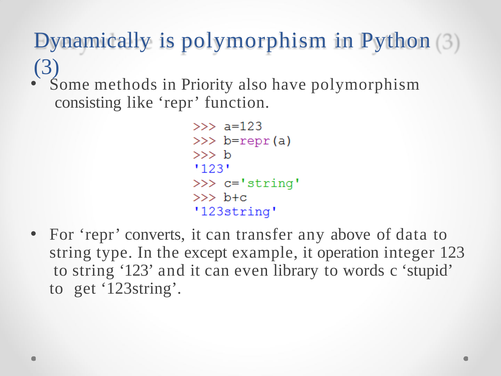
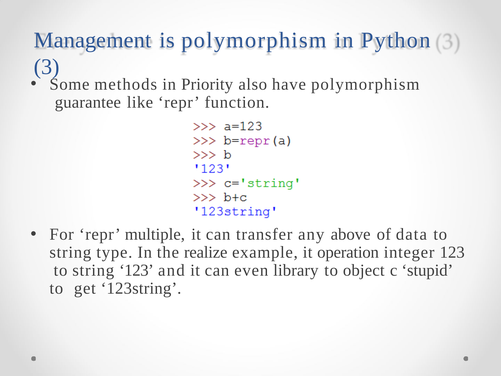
Dynamically: Dynamically -> Management (93, 40)
consisting: consisting -> guarantee (88, 102)
converts: converts -> multiple (155, 234)
except: except -> realize (206, 252)
words: words -> object (364, 270)
